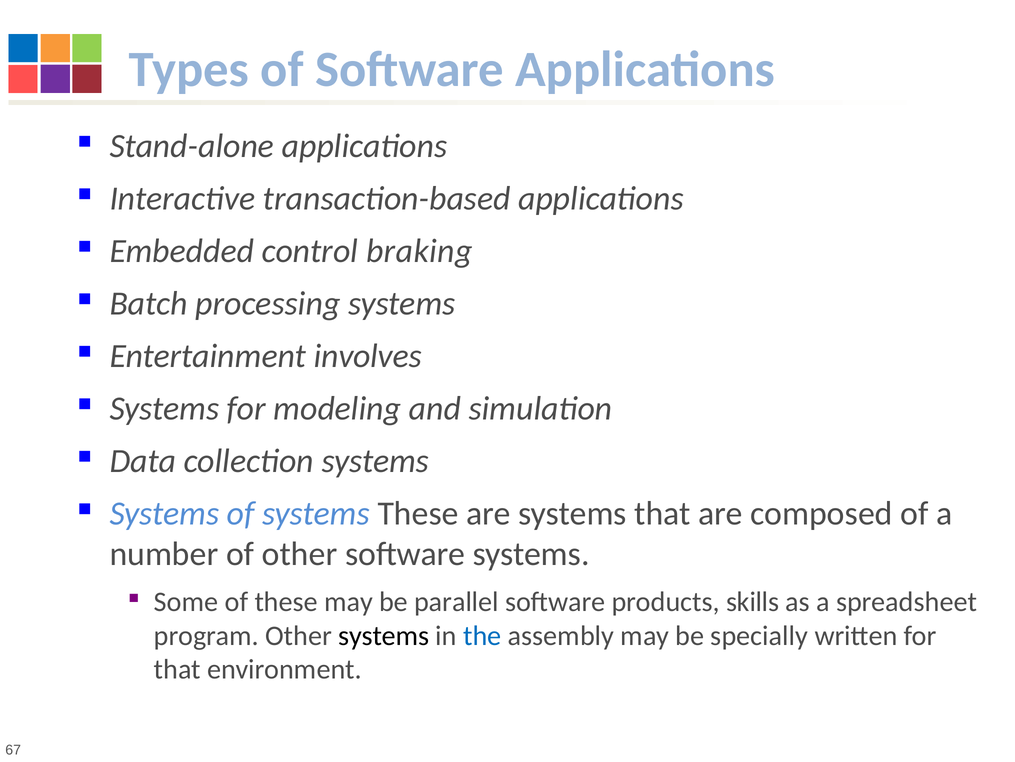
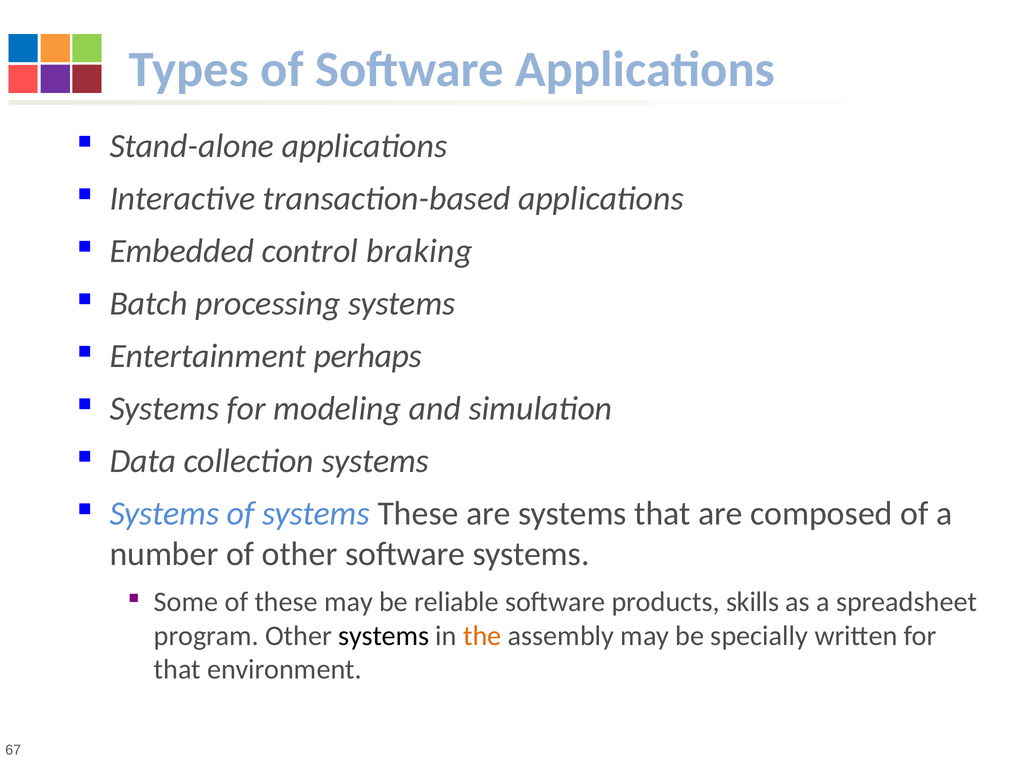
involves: involves -> perhaps (368, 356)
parallel: parallel -> reliable (456, 601)
the colour: blue -> orange (482, 635)
